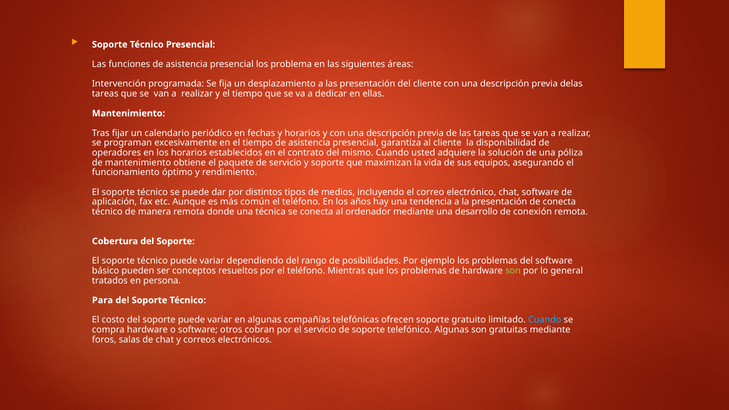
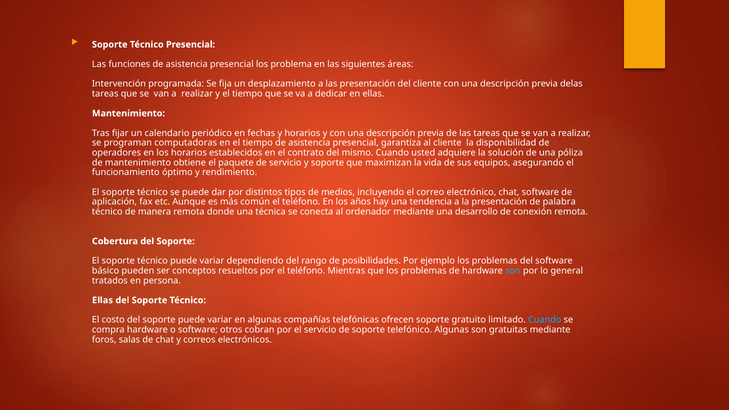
excesivamente: excesivamente -> computadoras (186, 143)
de conecta: conecta -> palabra (559, 202)
son colour: light green -> light blue (513, 271)
Para: Para -> Ellas (102, 300)
